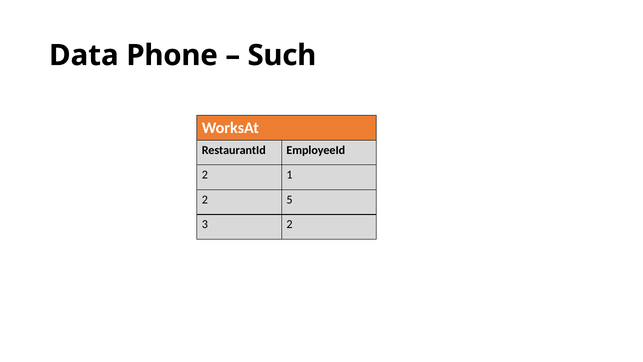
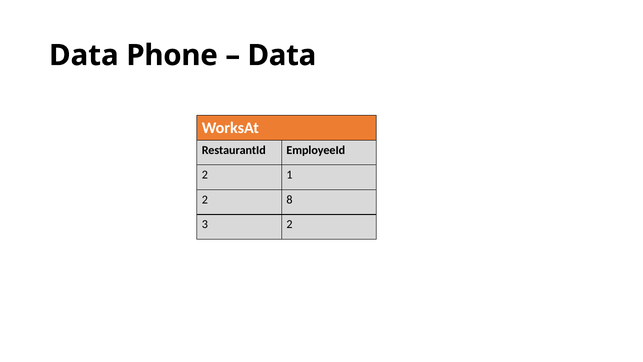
Such: Such -> Data (282, 55)
5: 5 -> 8 (289, 199)
